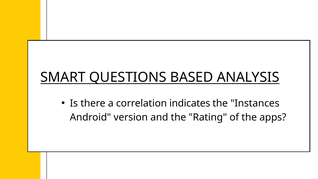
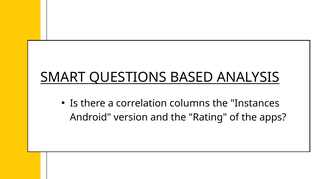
indicates: indicates -> columns (190, 103)
